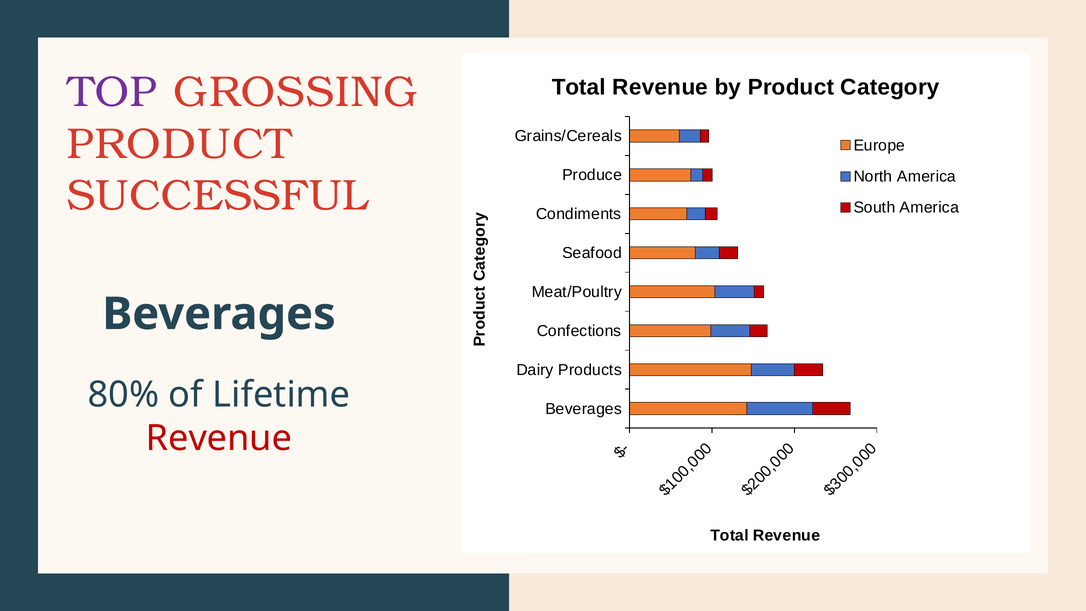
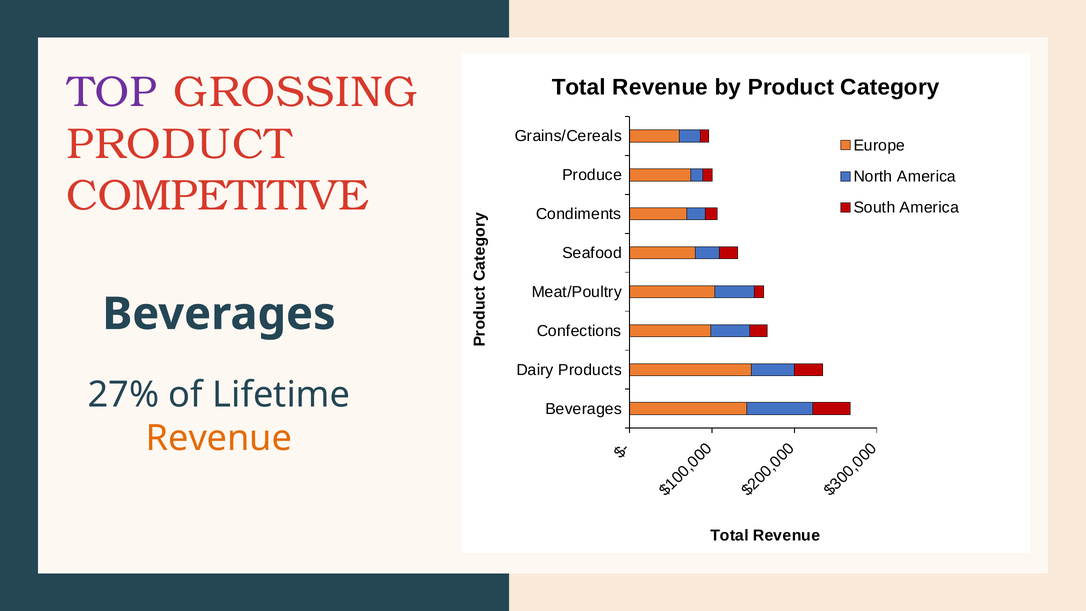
SUCCESSFUL: SUCCESSFUL -> COMPETITIVE (218, 195)
80%: 80% -> 27% (123, 395)
Revenue colour: red -> orange (219, 438)
